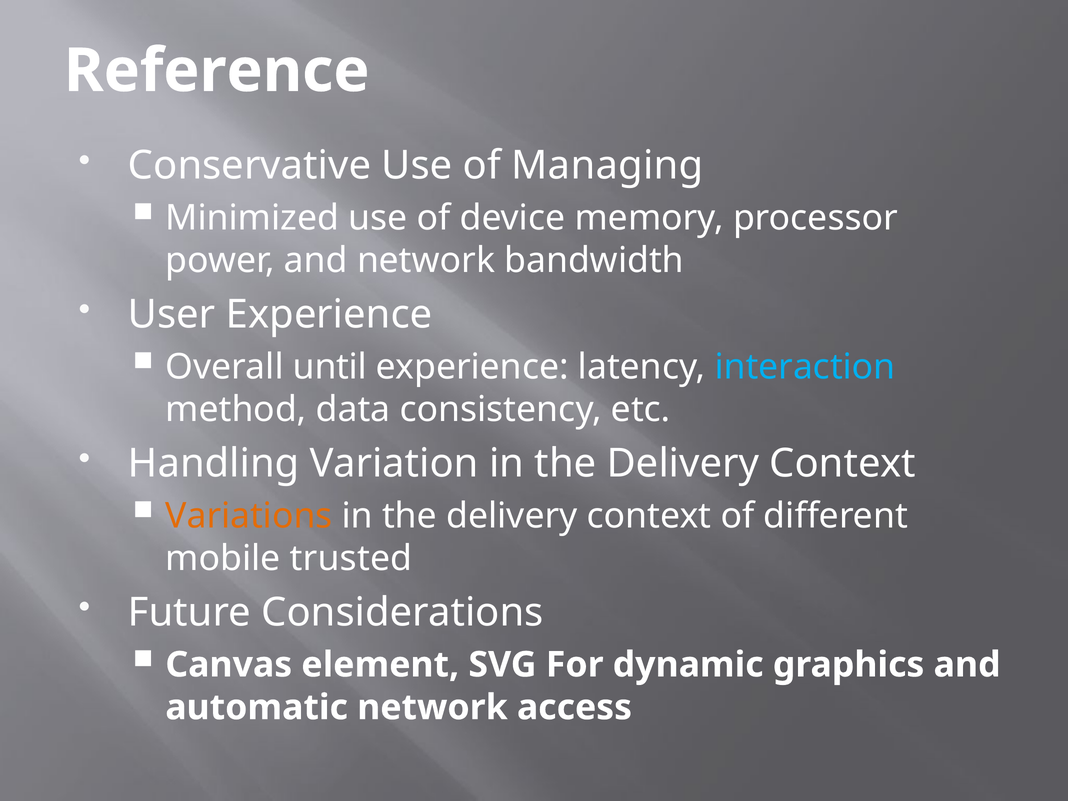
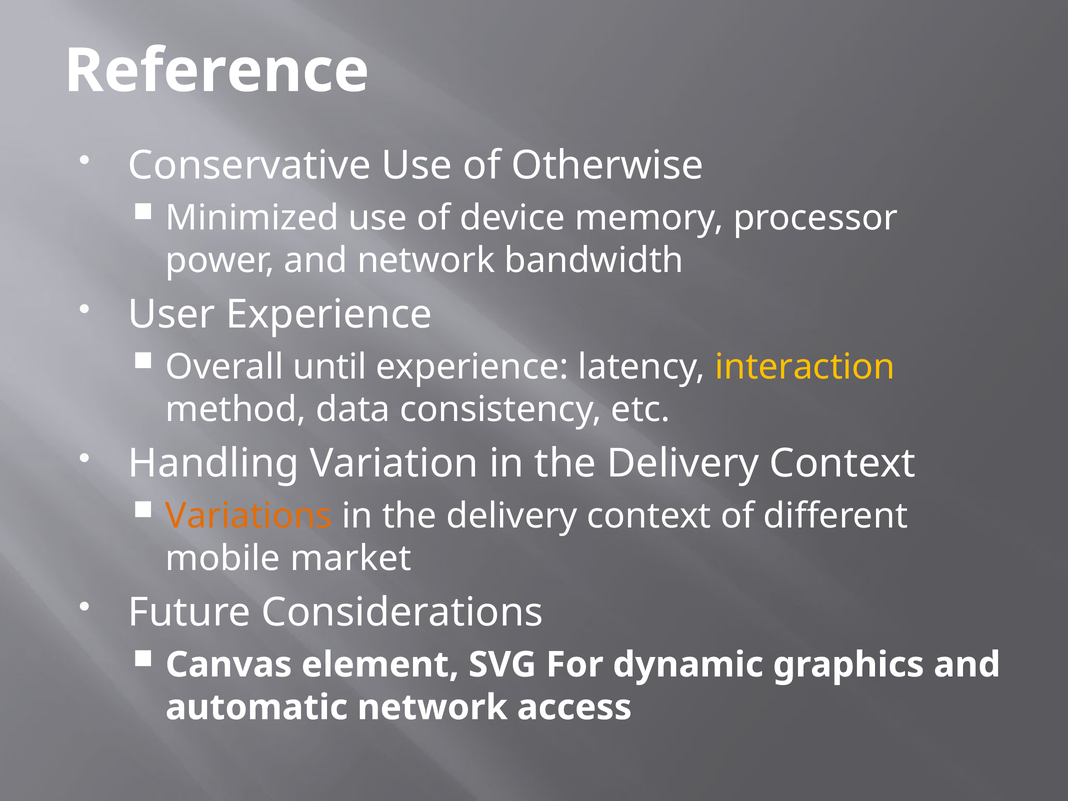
Managing: Managing -> Otherwise (608, 166)
interaction colour: light blue -> yellow (805, 367)
trusted: trusted -> market (351, 558)
